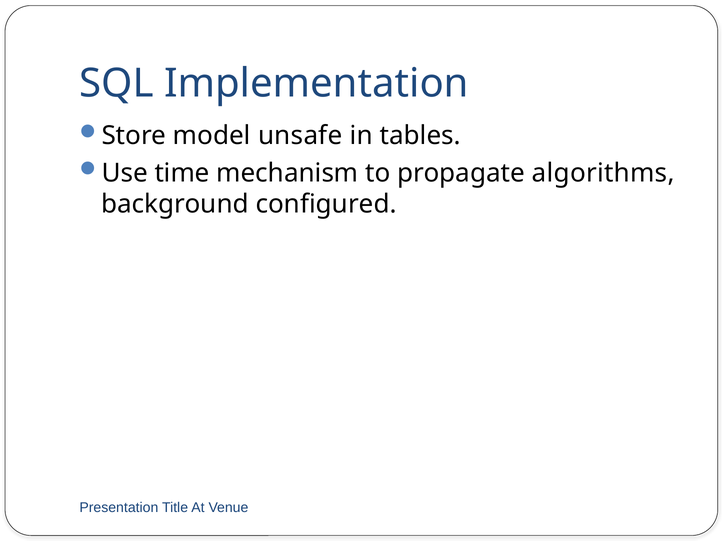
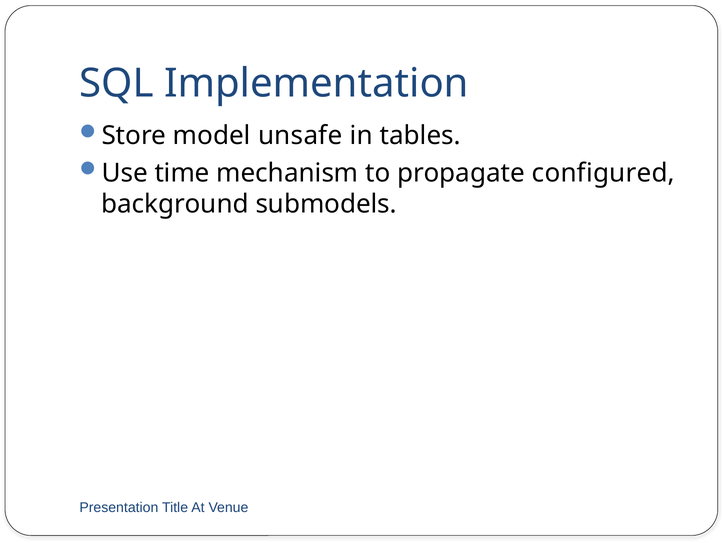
algorithms: algorithms -> configured (603, 173)
configured: configured -> submodels (326, 204)
